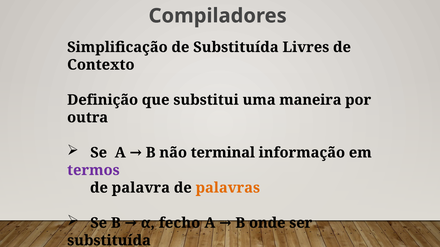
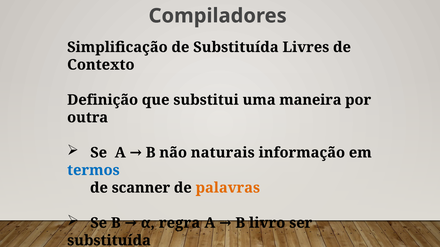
terminal: terminal -> naturais (223, 153)
termos colour: purple -> blue (93, 171)
palavra: palavra -> scanner (141, 188)
fecho: fecho -> regra (180, 223)
onde: onde -> livro (267, 223)
